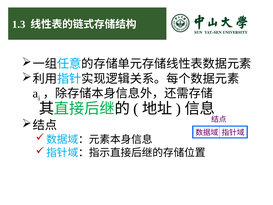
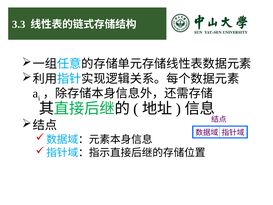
1.3: 1.3 -> 3.3 (19, 24)
